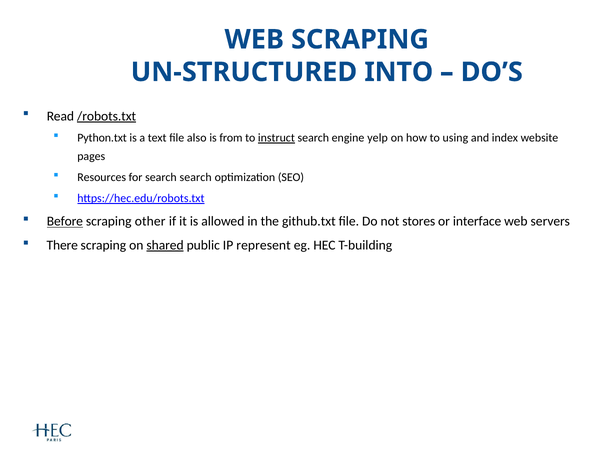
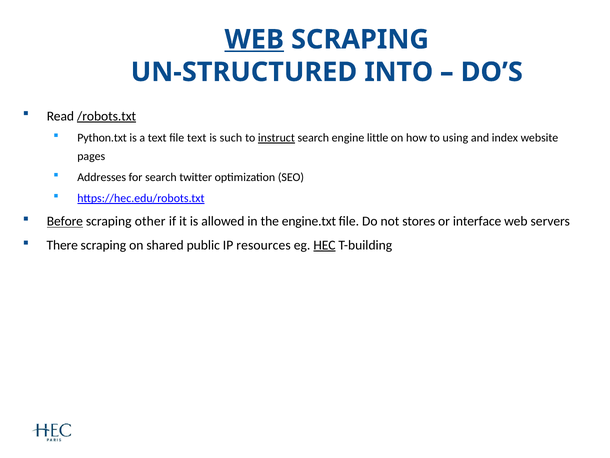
WEB underline: none -> present (254, 39)
file also: also -> text (197, 138)
from: from -> such (231, 138)
yelp: yelp -> little (378, 138)
Resources: Resources -> Addresses (102, 177)
search search: search -> twitter (196, 177)
github.txt: github.txt -> engine.txt (309, 221)
shared underline: present -> none (165, 245)
represent: represent -> resources (264, 245)
HEC underline: none -> present (324, 245)
